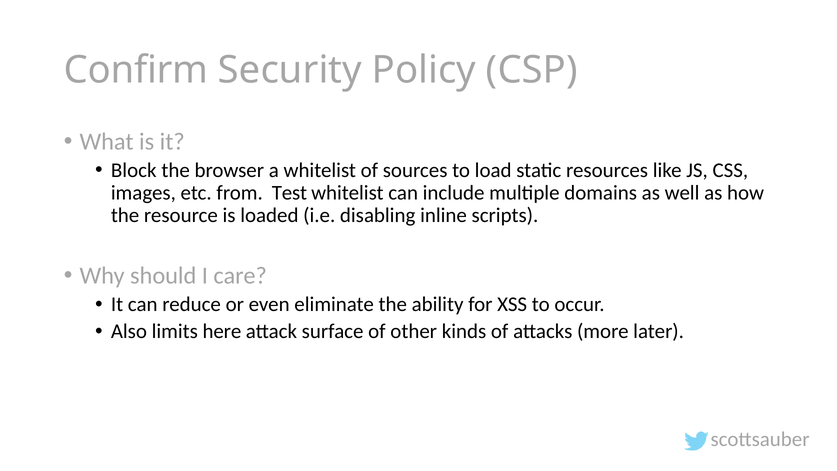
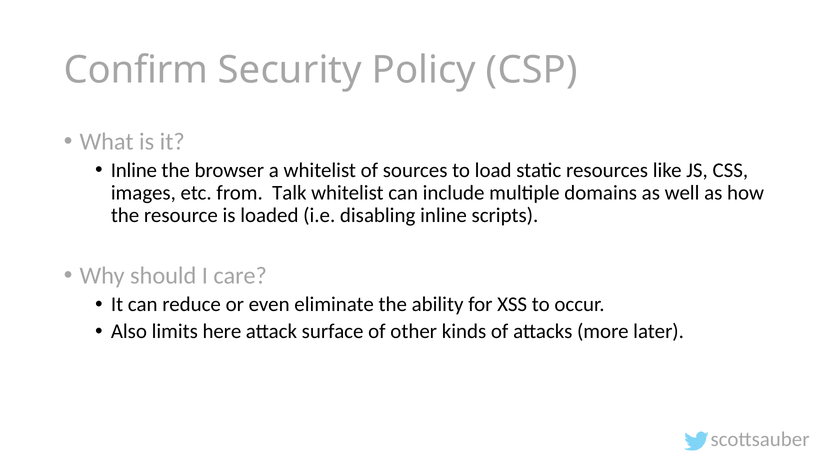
Block: Block -> Inline (134, 170)
Test: Test -> Talk (289, 193)
